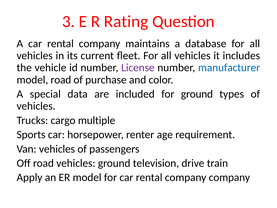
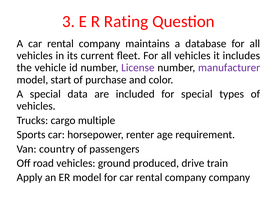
manufacturer colour: blue -> purple (229, 68)
model road: road -> start (61, 80)
for ground: ground -> special (197, 94)
Van vehicles: vehicles -> country (57, 149)
television: television -> produced (156, 163)
